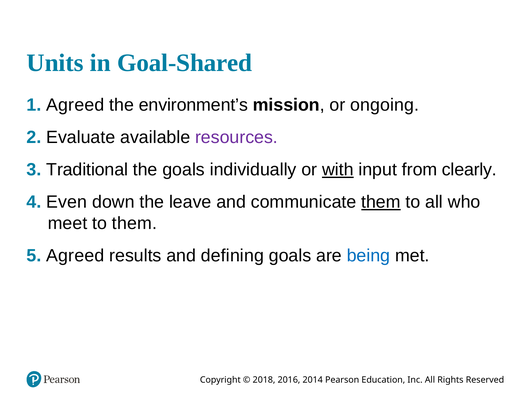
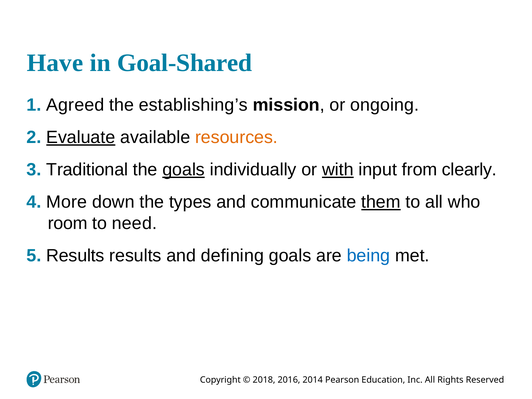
Units: Units -> Have (55, 63)
environment’s: environment’s -> establishing’s (193, 105)
Evaluate underline: none -> present (81, 137)
resources colour: purple -> orange (236, 137)
goals underline: none -> present (184, 170)
Even: Even -> More (67, 202)
leave: leave -> types (190, 202)
meet: meet -> room (68, 223)
to them: them -> need (134, 223)
5 Agreed: Agreed -> Results (75, 256)
